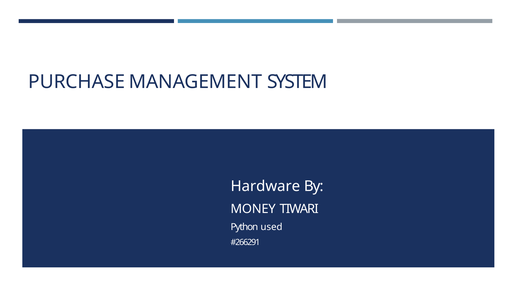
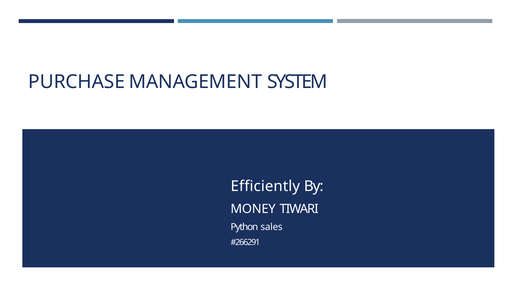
Hardware: Hardware -> Efficiently (265, 186)
used: used -> sales (272, 227)
